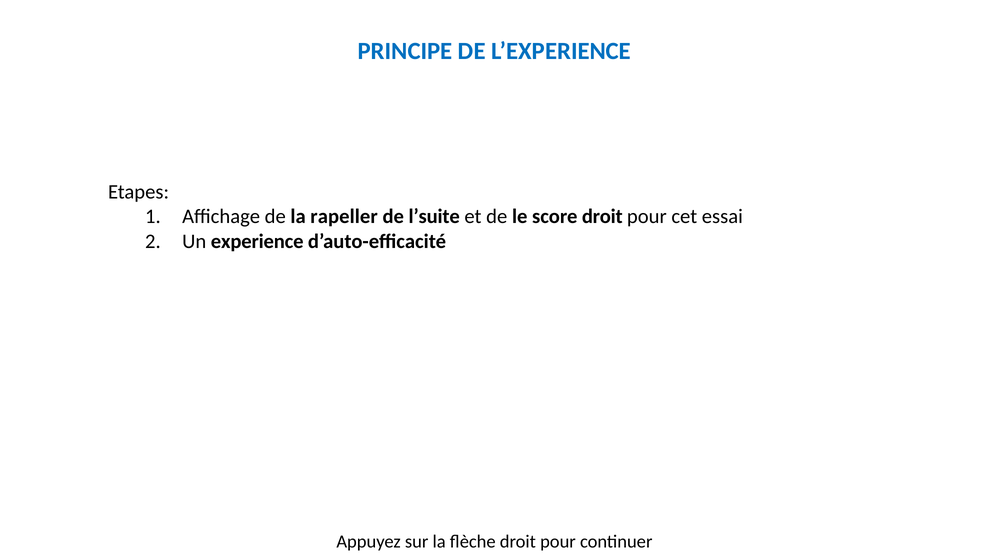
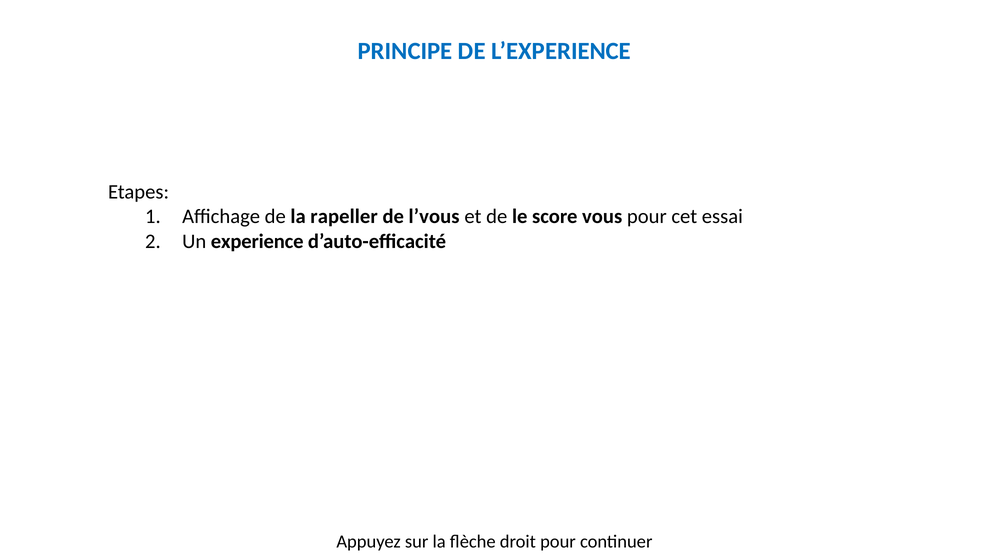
l’suite: l’suite -> l’vous (434, 217)
score droit: droit -> vous (602, 217)
